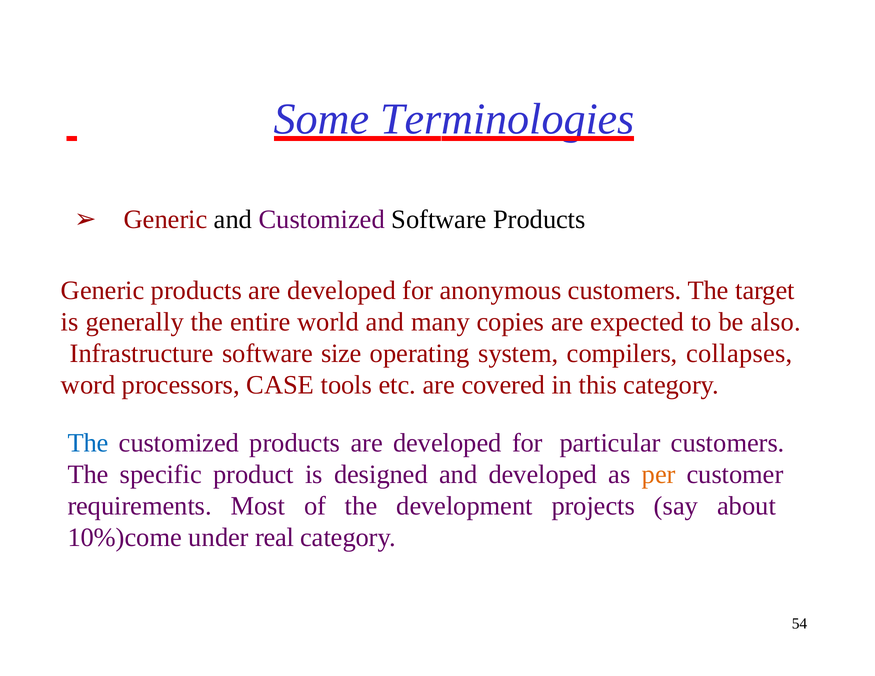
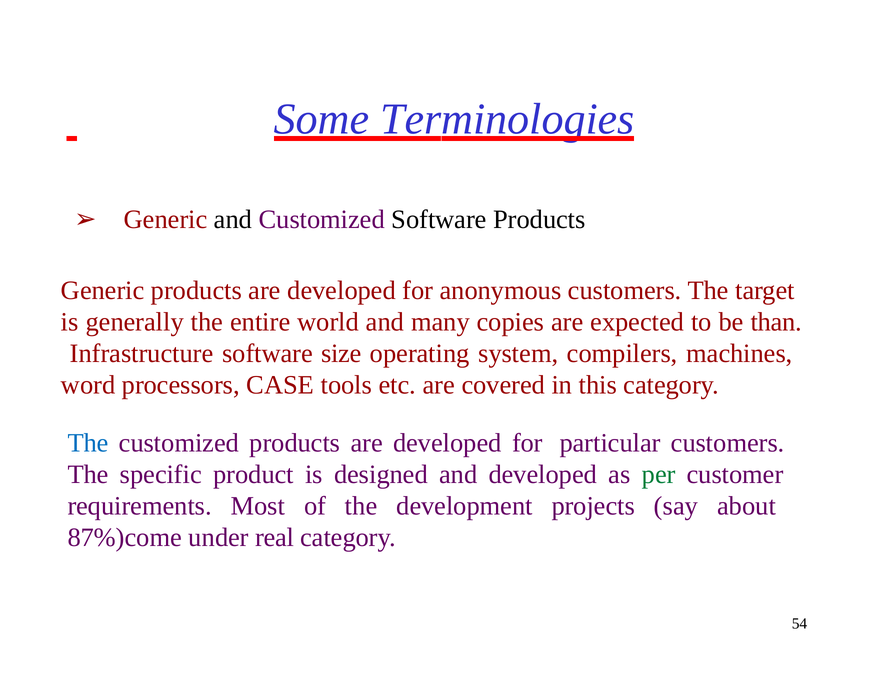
also: also -> than (776, 322)
collapses: collapses -> machines (739, 353)
per colour: orange -> green (659, 474)
10%)come: 10%)come -> 87%)come (125, 537)
